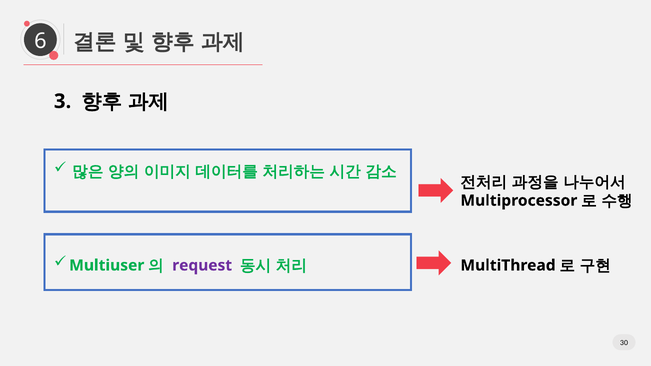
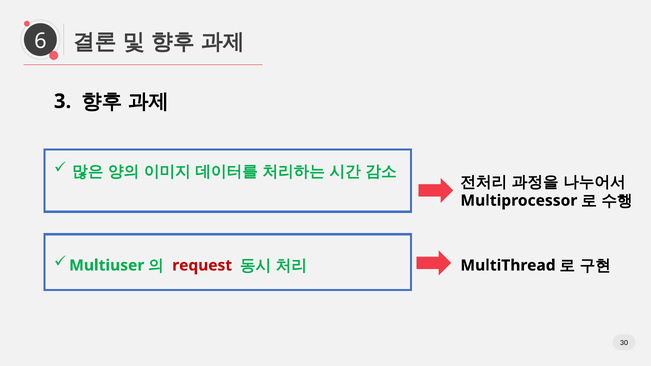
request colour: purple -> red (202, 266)
